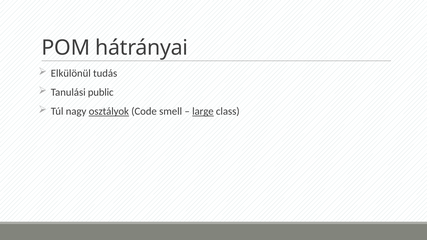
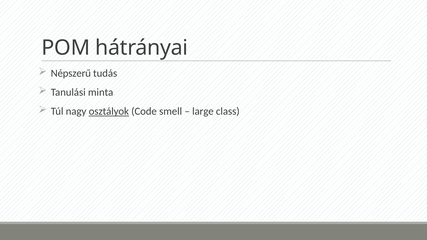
Elkülönül: Elkülönül -> Népszerű (71, 73)
public: public -> minta (101, 92)
large underline: present -> none (203, 111)
